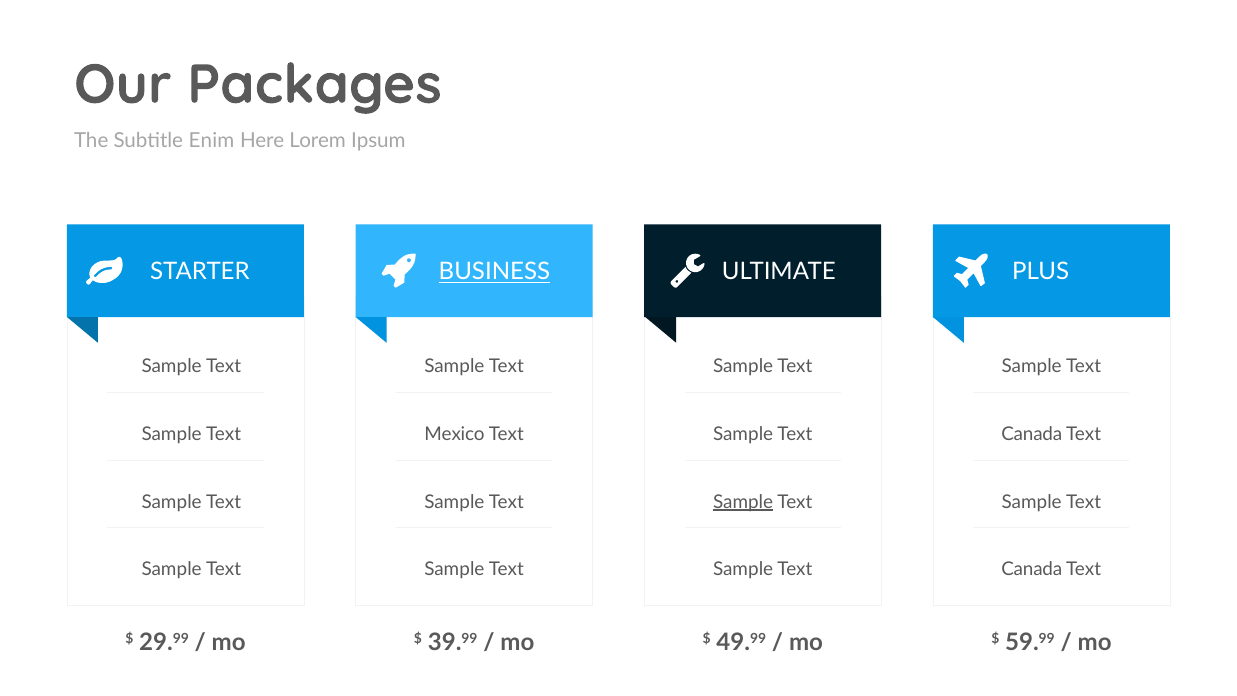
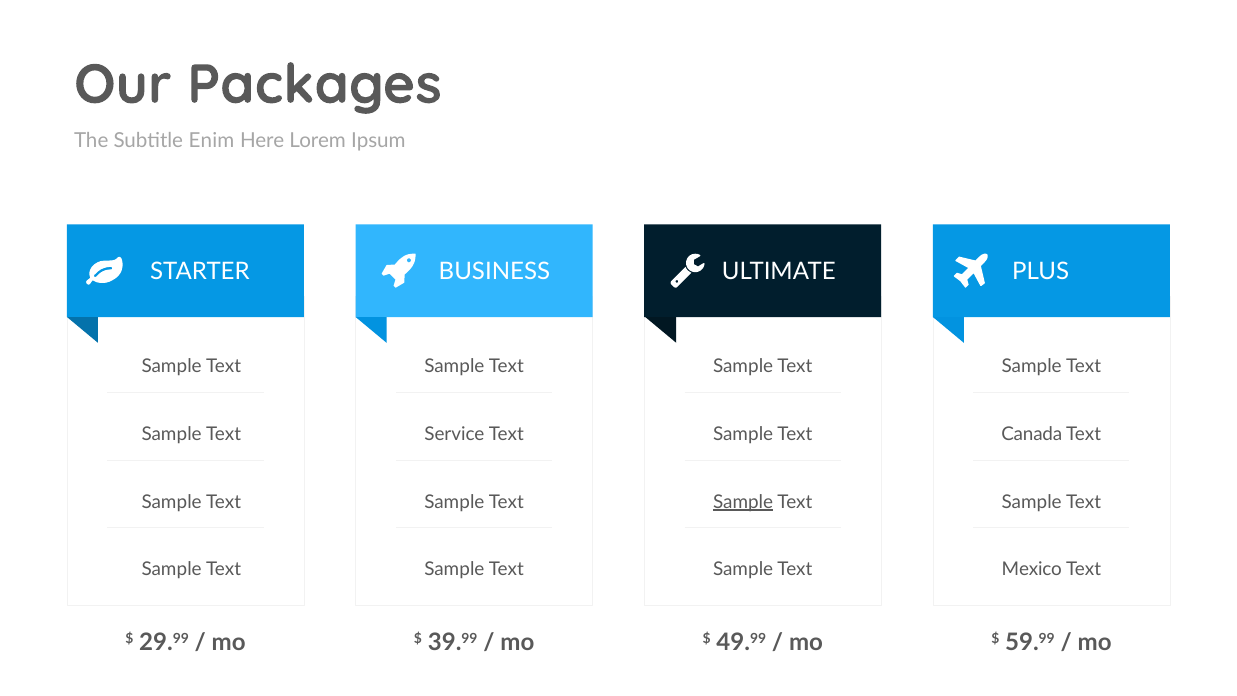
BUSINESS underline: present -> none (494, 272)
Mexico: Mexico -> Service (454, 434)
Canada: Canada -> Mexico (1032, 569)
